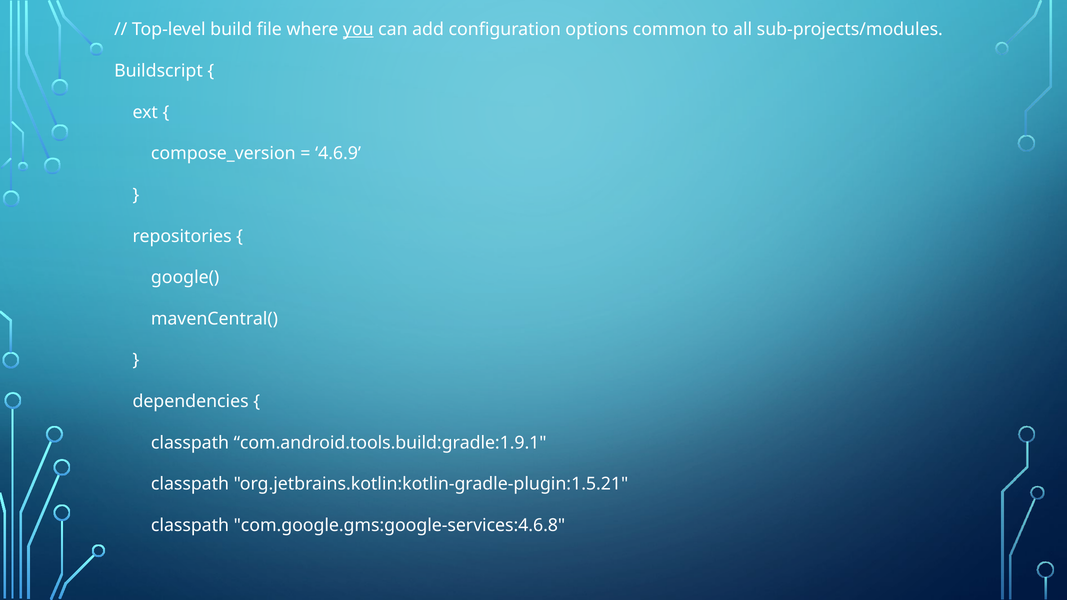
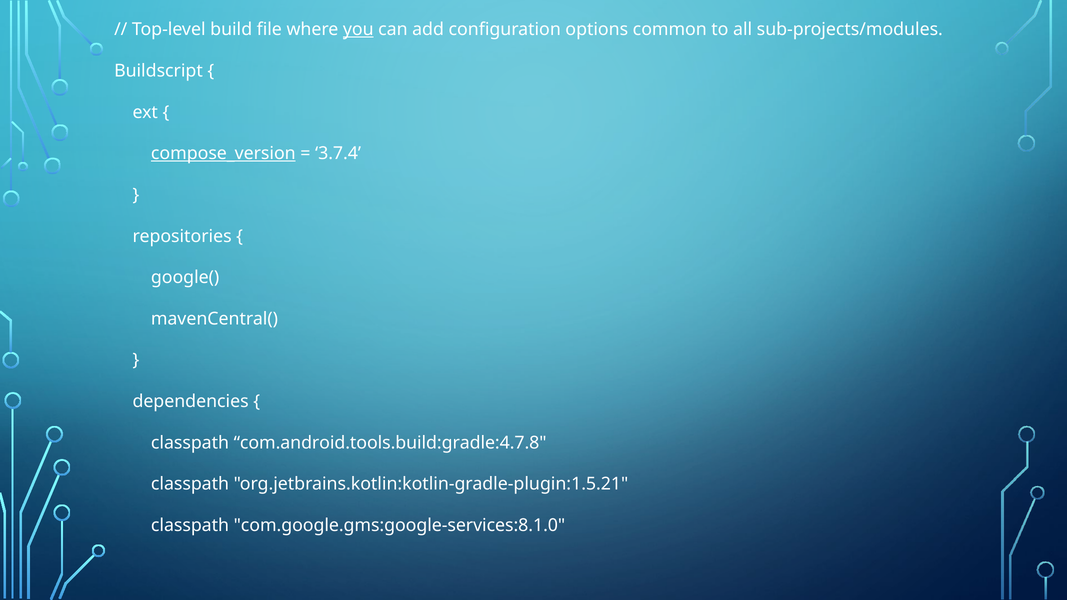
compose_version underline: none -> present (223, 154)
4.6.9: 4.6.9 -> 3.7.4 (338, 154)
com.android.tools.build:gradle:1.9.1: com.android.tools.build:gradle:1.9.1 -> com.android.tools.build:gradle:4.7.8 (390, 443)
com.google.gms:google-services:4.6.8: com.google.gms:google-services:4.6.8 -> com.google.gms:google-services:8.1.0 (399, 526)
